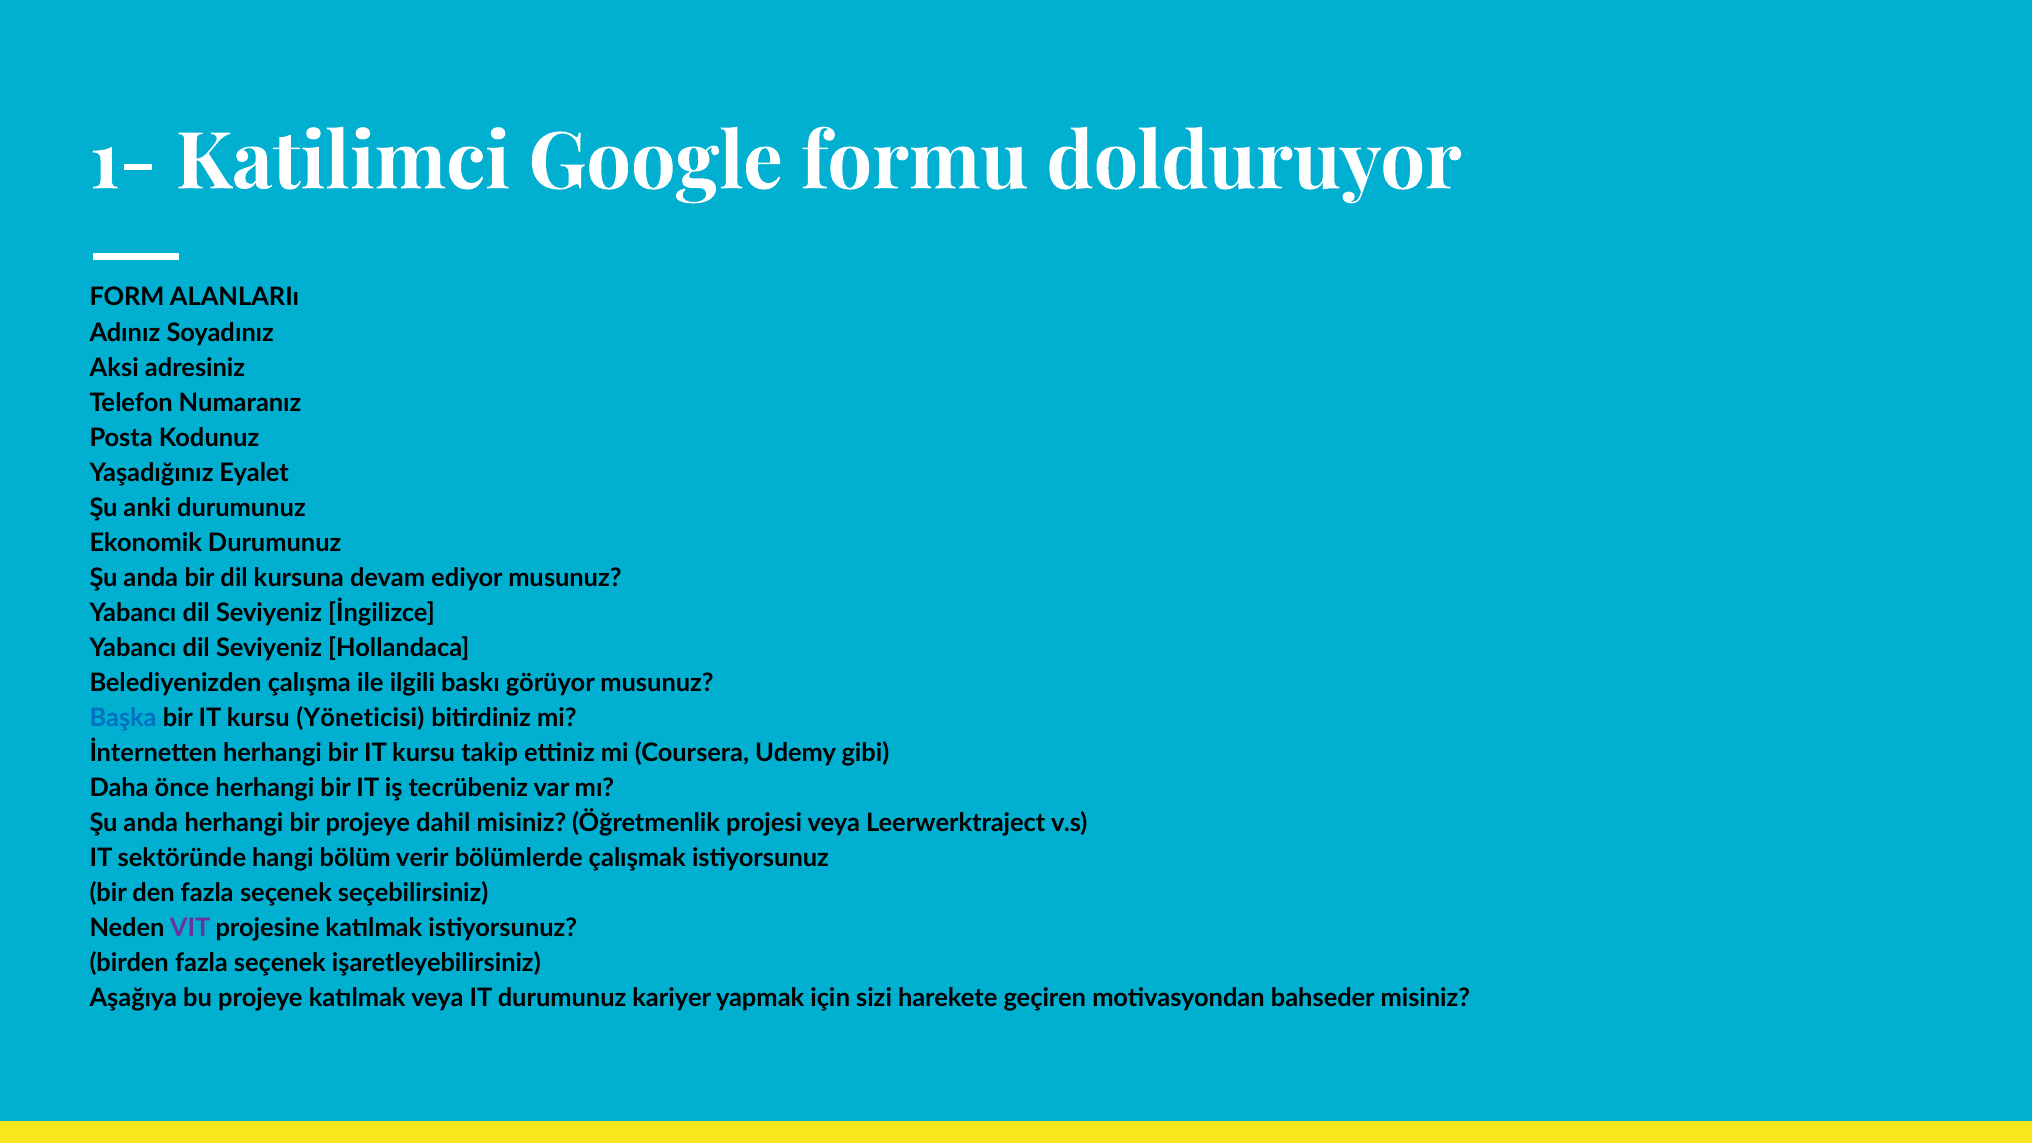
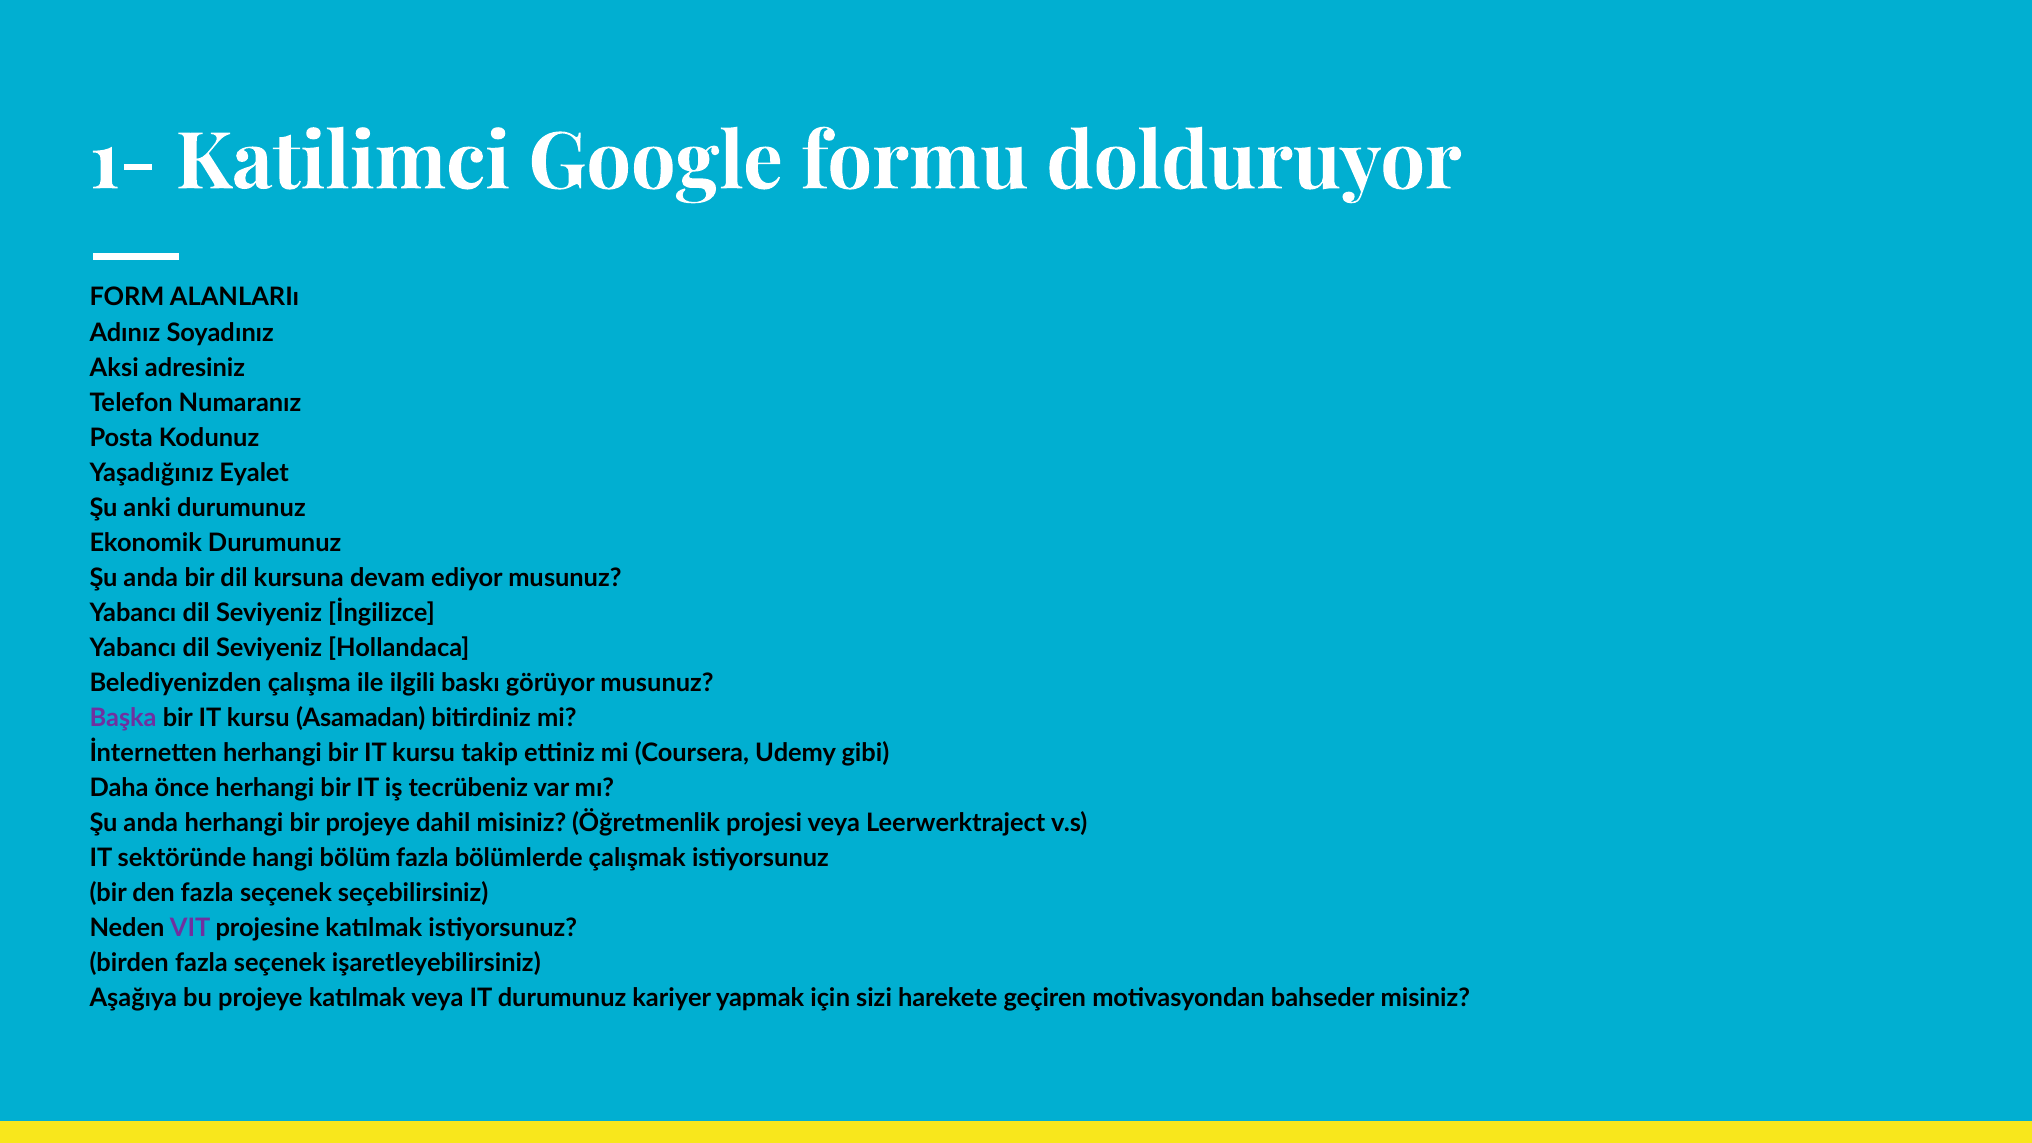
Başka colour: blue -> purple (123, 718)
Yöneticisi: Yöneticisi -> Asamadan (361, 718)
bölüm verir: verir -> fazla (422, 858)
